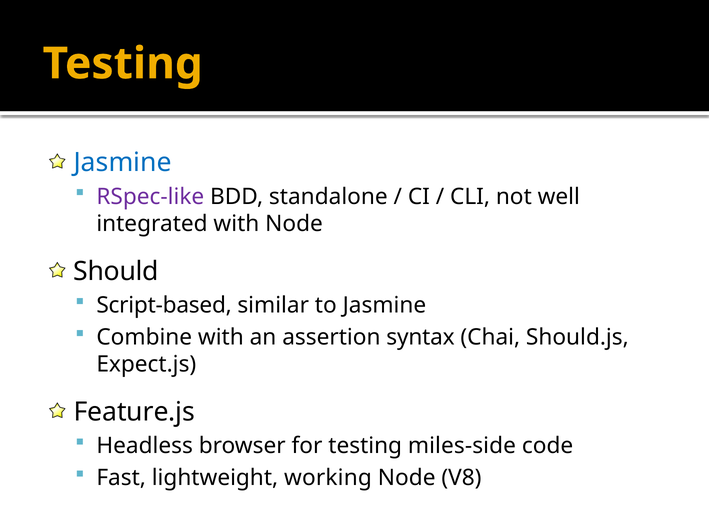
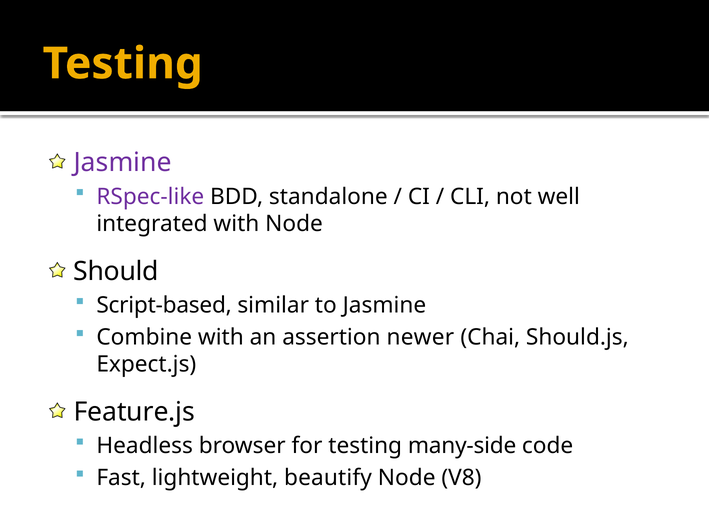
Jasmine colour: blue -> purple (123, 163)
syntax: syntax -> newer (420, 337)
miles-side: miles-side -> many-side (462, 446)
working: working -> beautify (328, 478)
